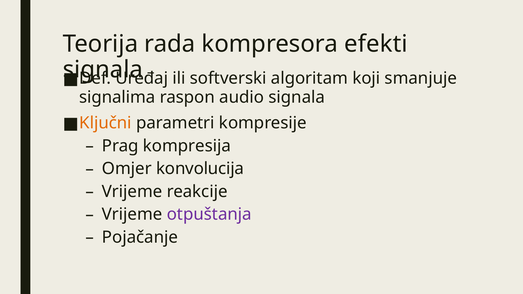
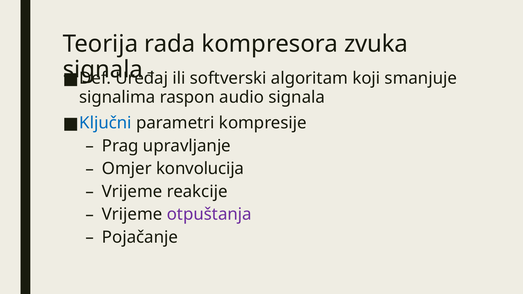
efekti: efekti -> zvuka (376, 44)
Ključni colour: orange -> blue (105, 123)
kompresija: kompresija -> upravljanje (187, 146)
